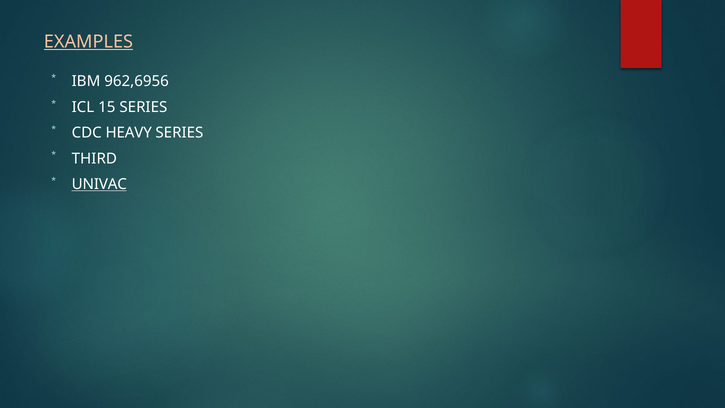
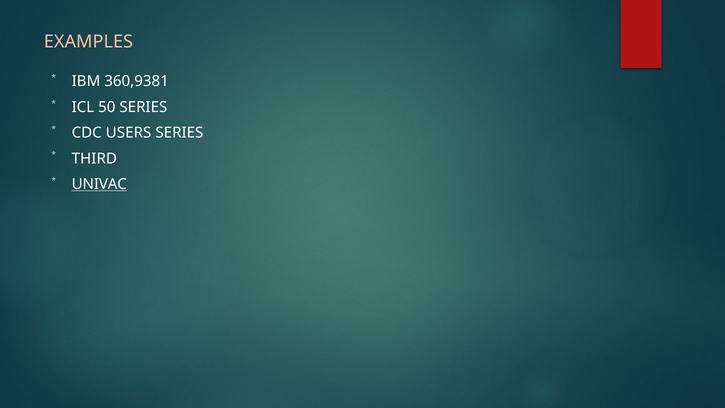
EXAMPLES underline: present -> none (88, 42)
962,6956: 962,6956 -> 360,9381 (137, 81)
15: 15 -> 50 (107, 107)
HEAVY: HEAVY -> USERS (129, 133)
